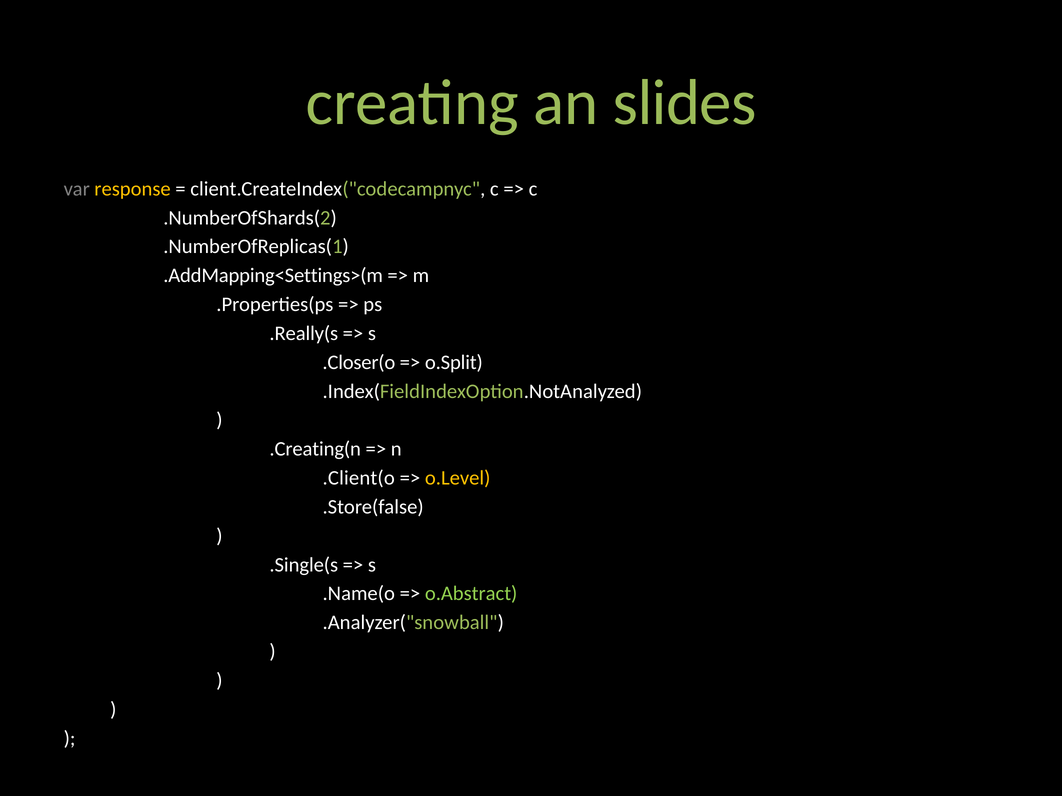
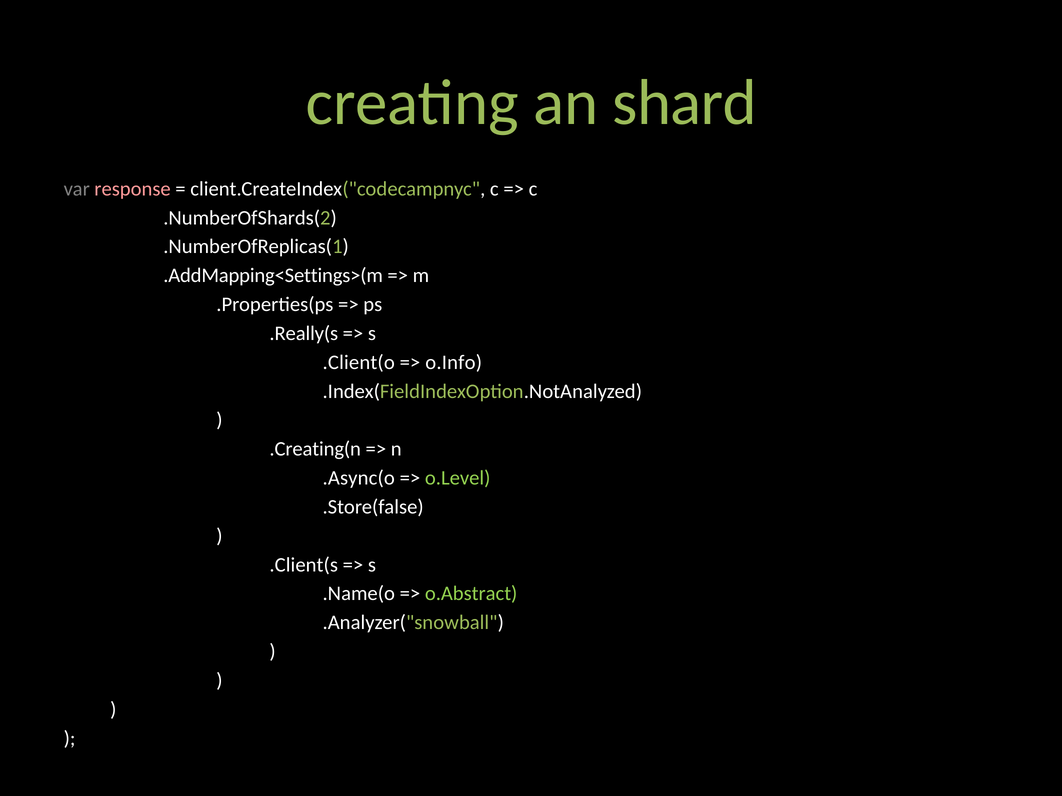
slides: slides -> shard (685, 103)
response colour: yellow -> pink (133, 189)
.Closer(o: .Closer(o -> .Client(o (359, 363)
o.Split: o.Split -> o.Info (454, 363)
.Client(o: .Client(o -> .Async(o (359, 478)
o.Level colour: yellow -> light green (458, 478)
.Single(s: .Single(s -> .Client(s (304, 565)
